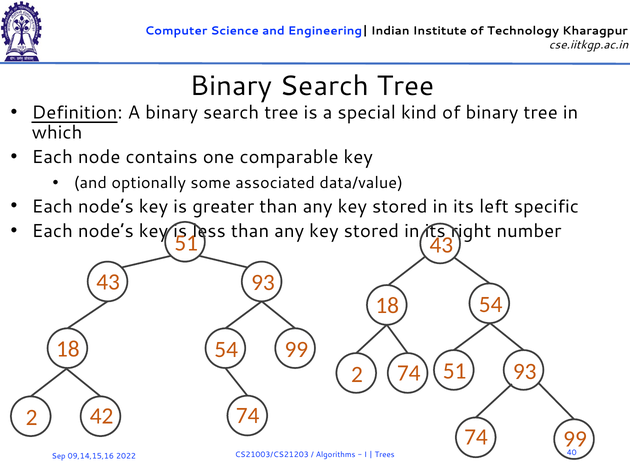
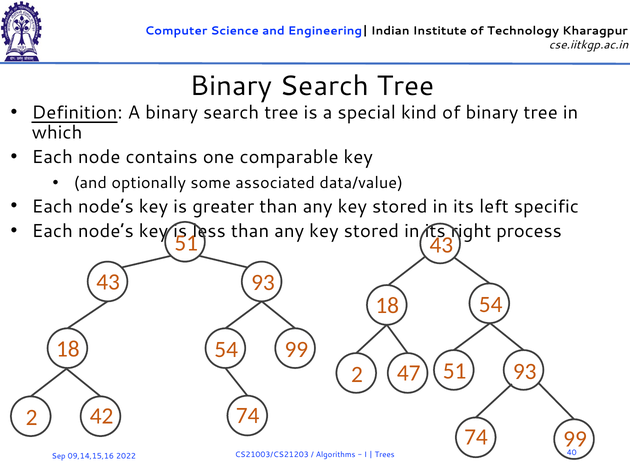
number: number -> process (529, 231)
2 74: 74 -> 47 (409, 373)
